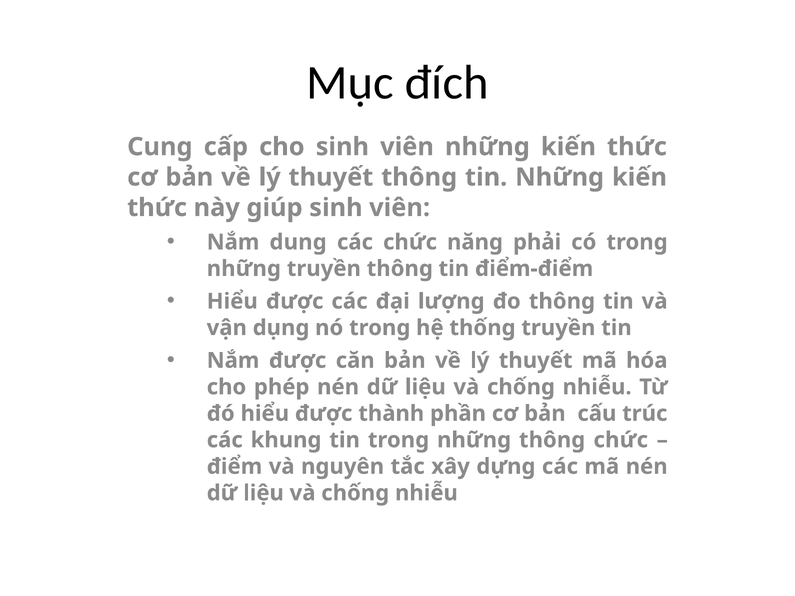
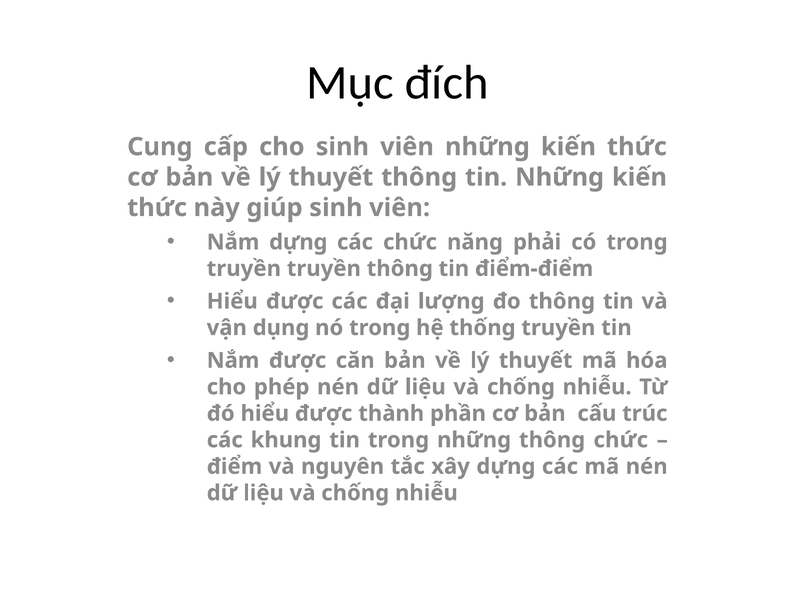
Nắm dung: dung -> dựng (298, 242)
những: những -> truyền (244, 269)
